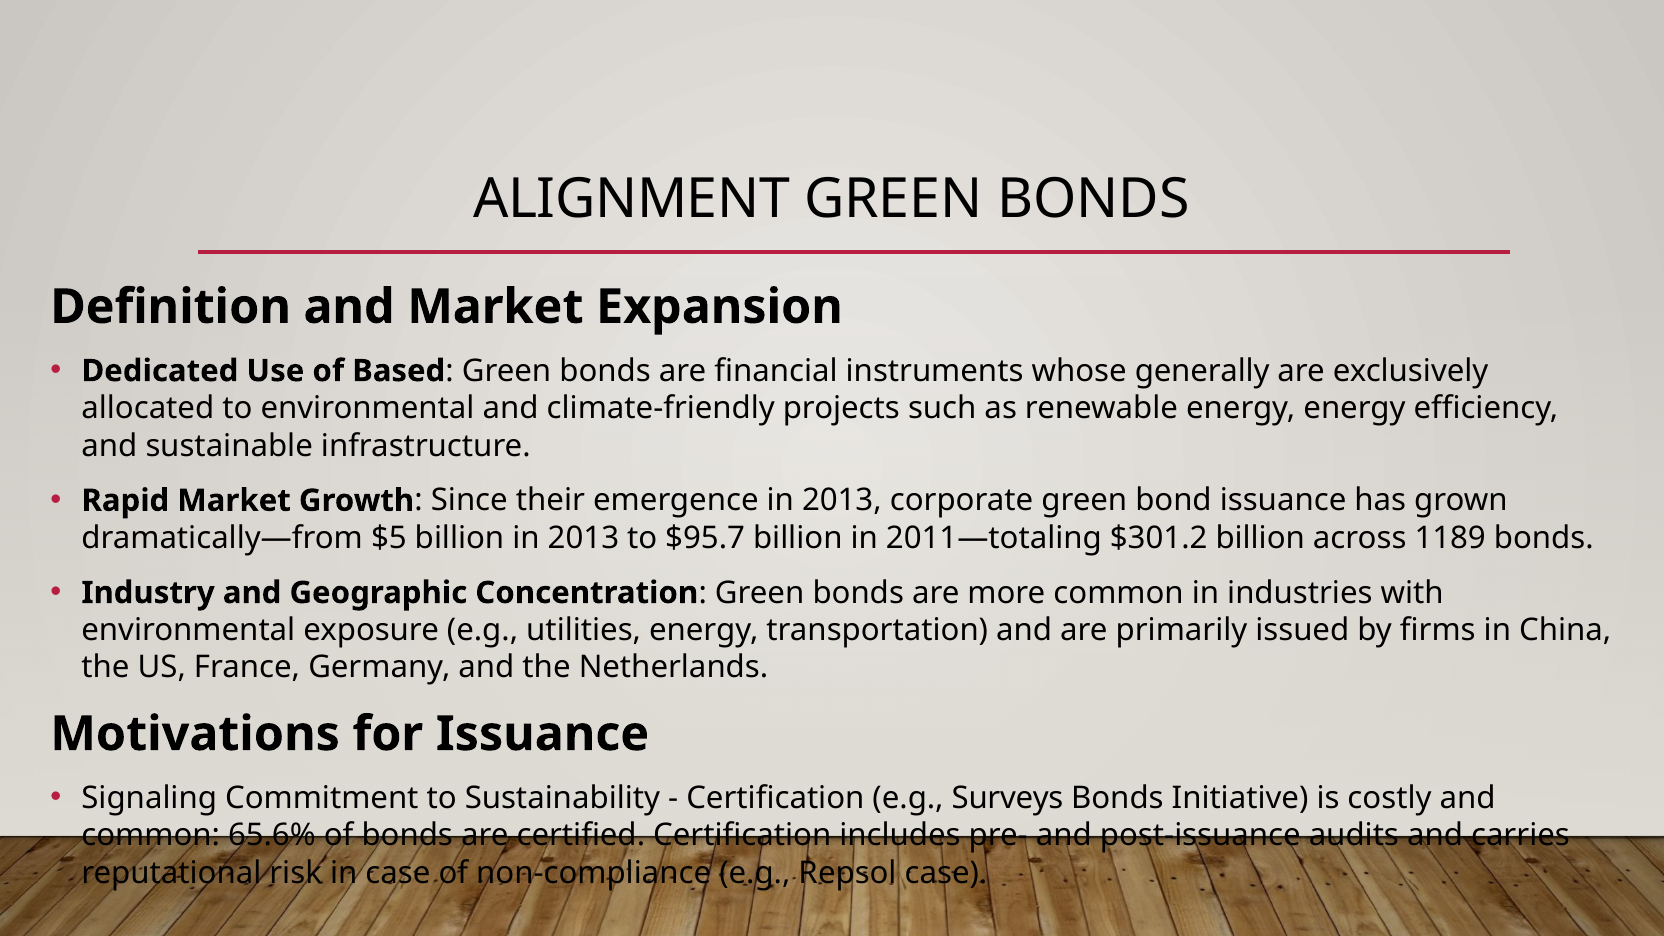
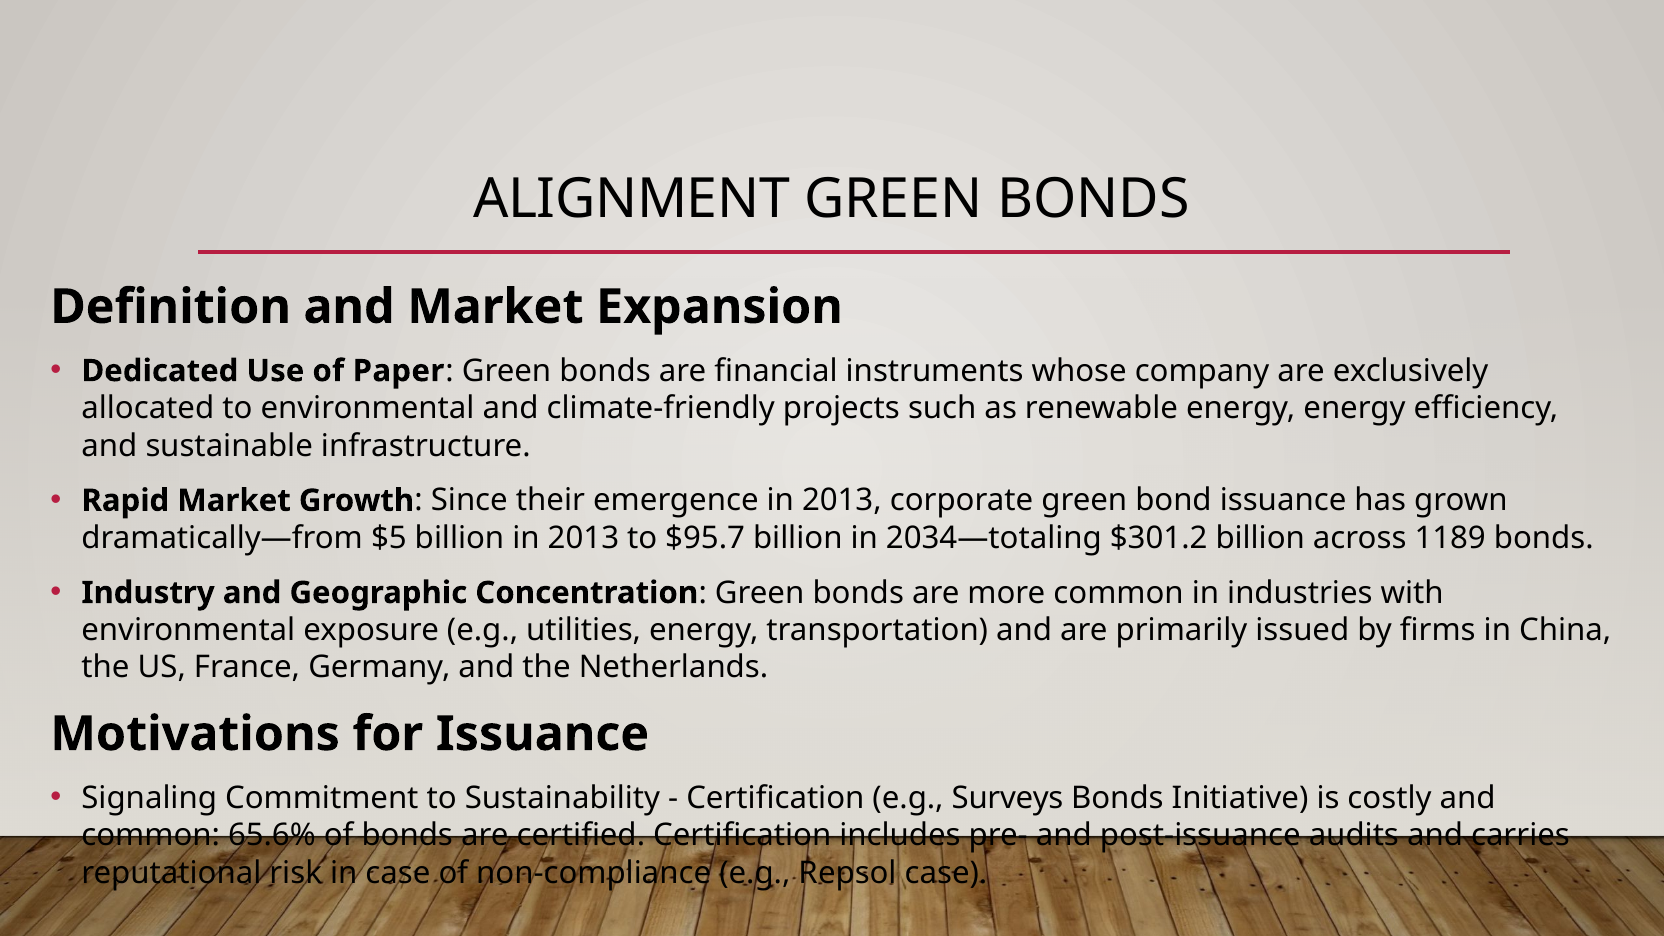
Based: Based -> Paper (398, 371)
generally: generally -> company (1202, 371)
2011—totaling: 2011—totaling -> 2034—totaling (994, 538)
